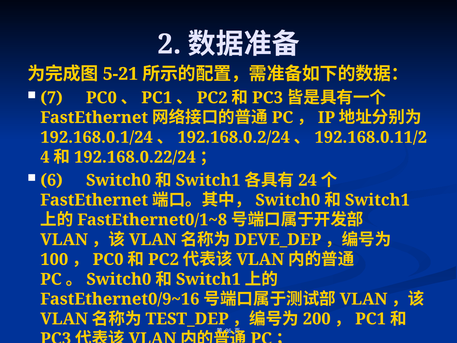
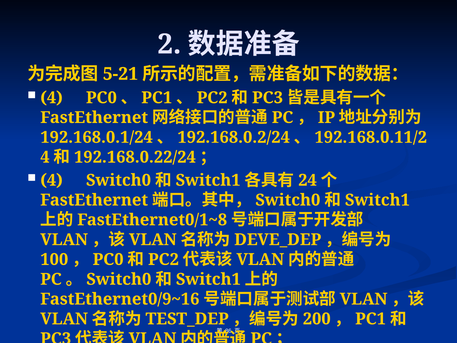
7: 7 -> 4 (52, 98)
6: 6 -> 4 (52, 180)
